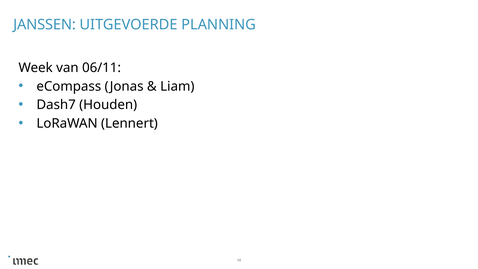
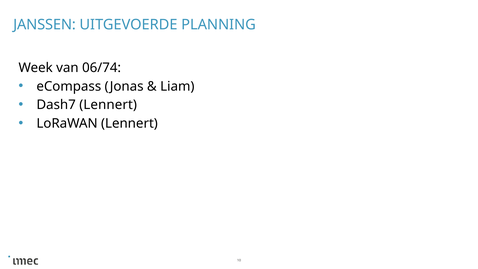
06/11: 06/11 -> 06/74 (102, 68)
Dash7 Houden: Houden -> Lennert (108, 105)
